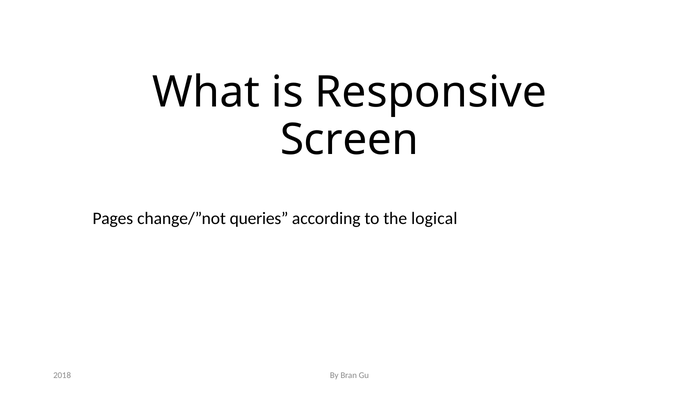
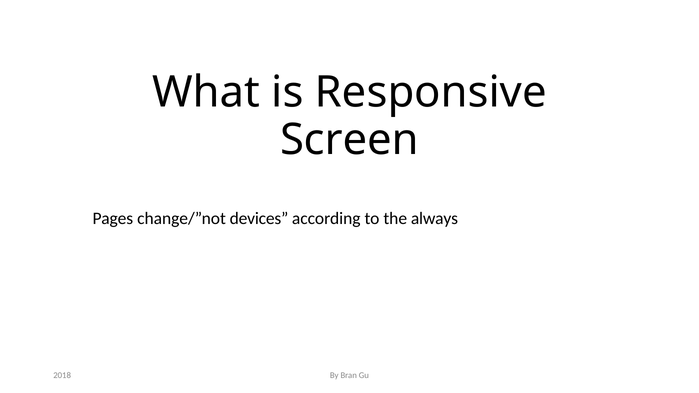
queries: queries -> devices (259, 218)
logical: logical -> always (434, 218)
